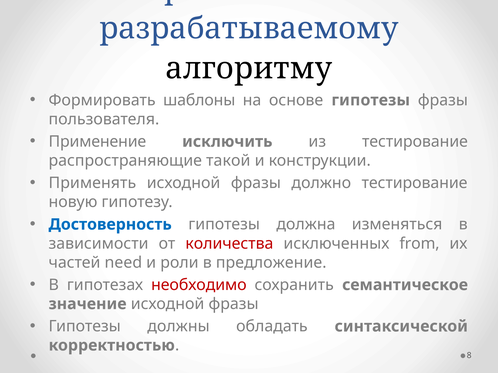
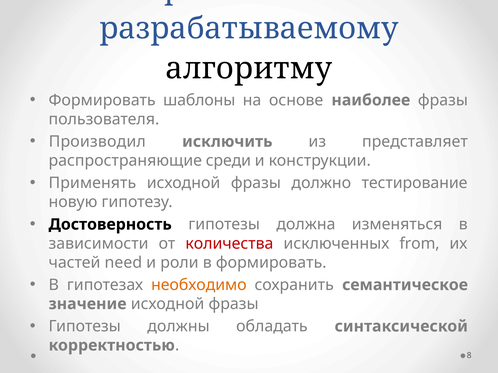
основе гипотезы: гипотезы -> наиболее (371, 100)
Применение: Применение -> Производил (97, 142)
из тестирование: тестирование -> представляет (415, 142)
такой: такой -> среди (228, 161)
Достоверность colour: blue -> black (110, 225)
в предложение: предложение -> формировать (271, 263)
необходимо colour: red -> orange (199, 285)
